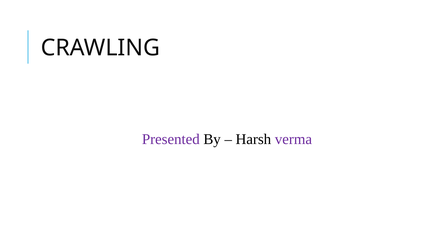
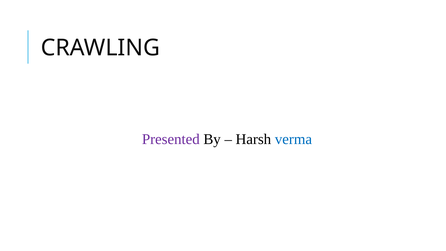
verma colour: purple -> blue (293, 139)
